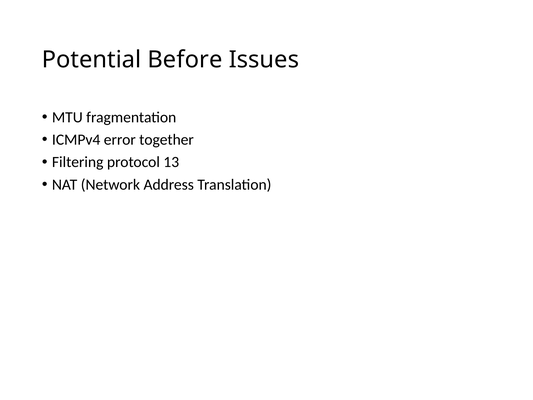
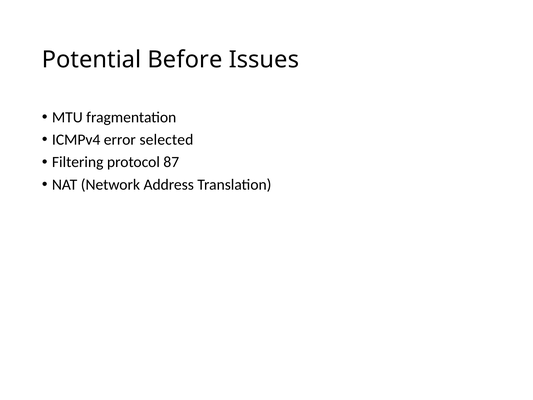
together: together -> selected (166, 140)
13: 13 -> 87 (171, 162)
